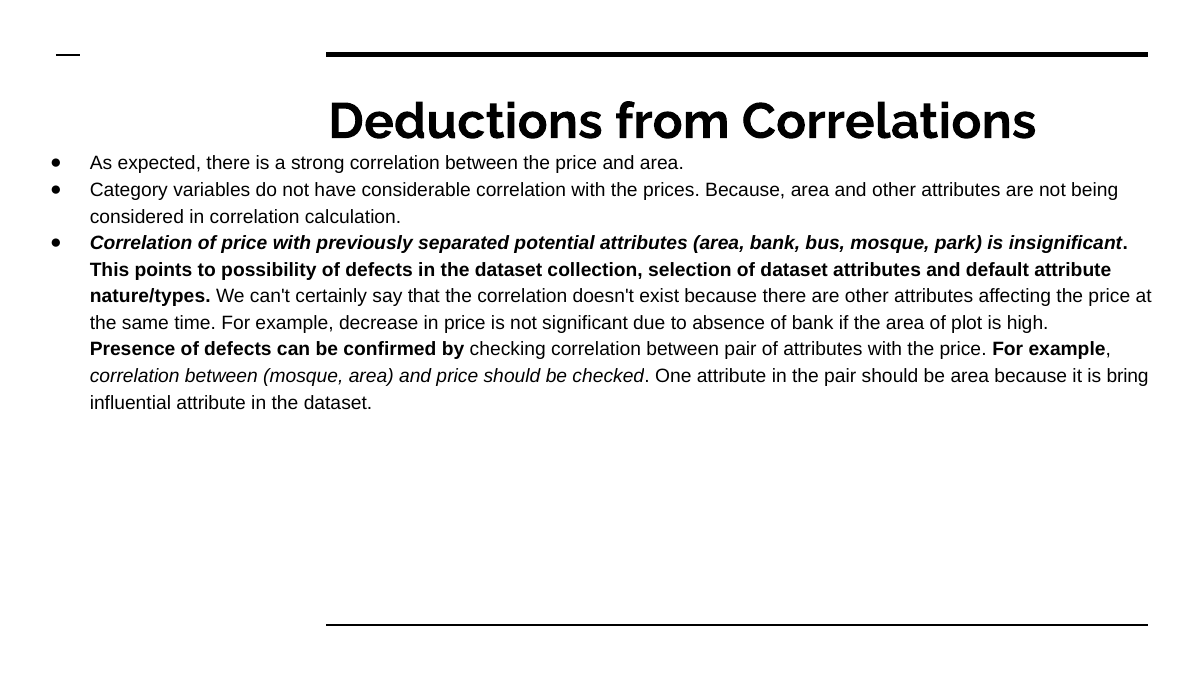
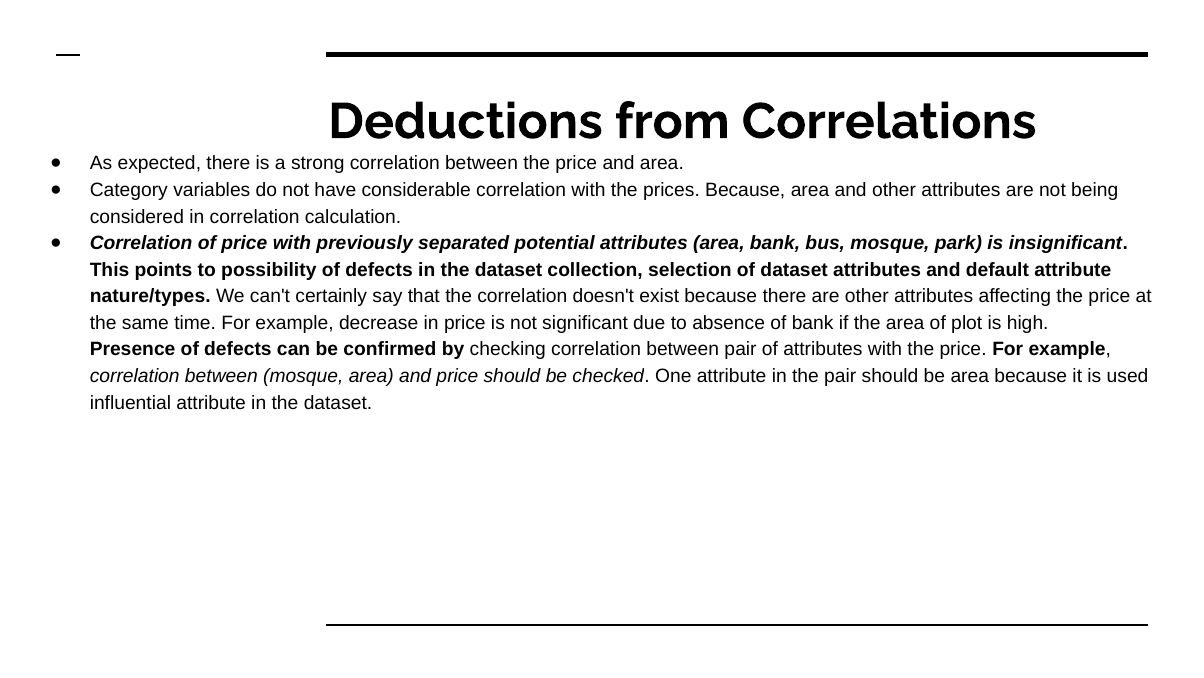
bring: bring -> used (1128, 376)
